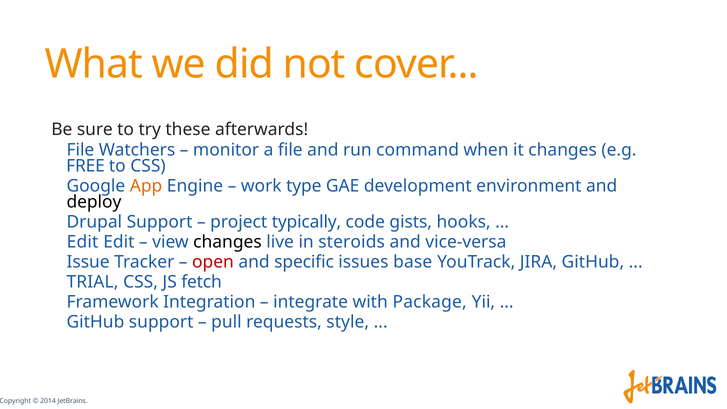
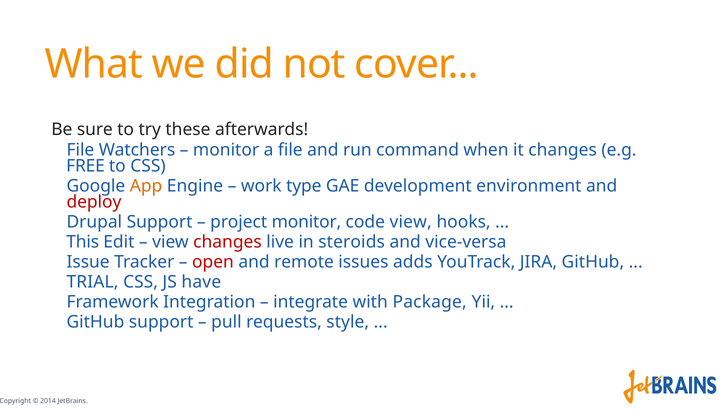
deploy colour: black -> red (94, 202)
project typically: typically -> monitor (307, 222)
code gists: gists -> view (411, 222)
Edit: Edit -> This (83, 242)
changes colour: black -> red (227, 242)
specific: specific -> remote (304, 262)
base: base -> adds (413, 262)
fetch: fetch -> have (201, 282)
